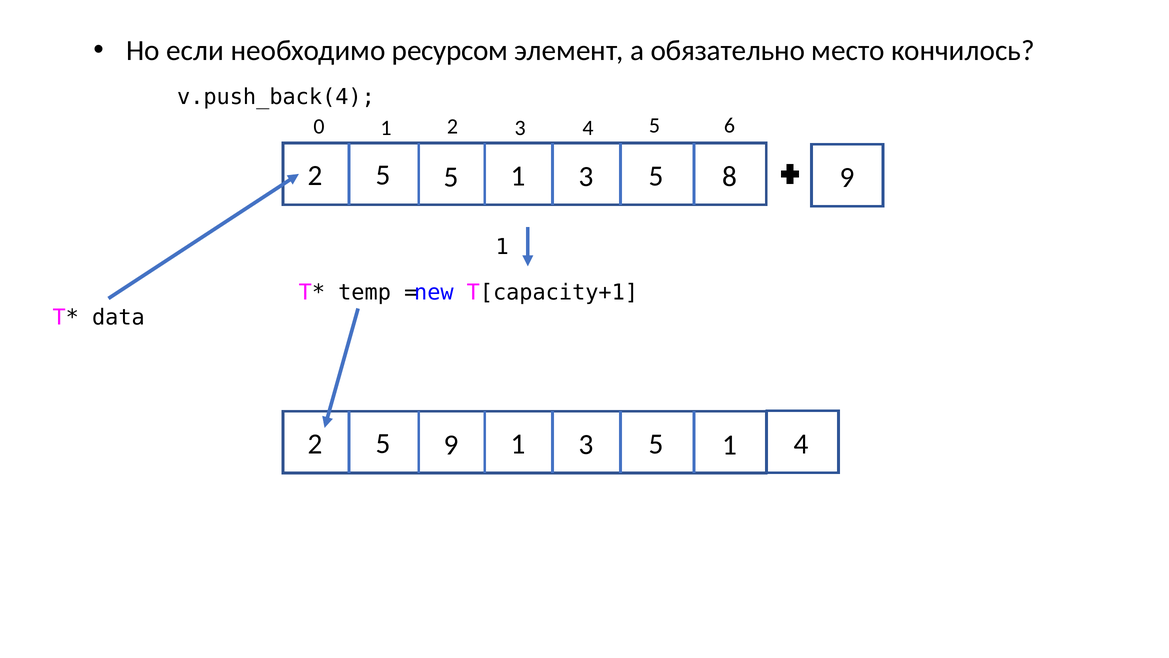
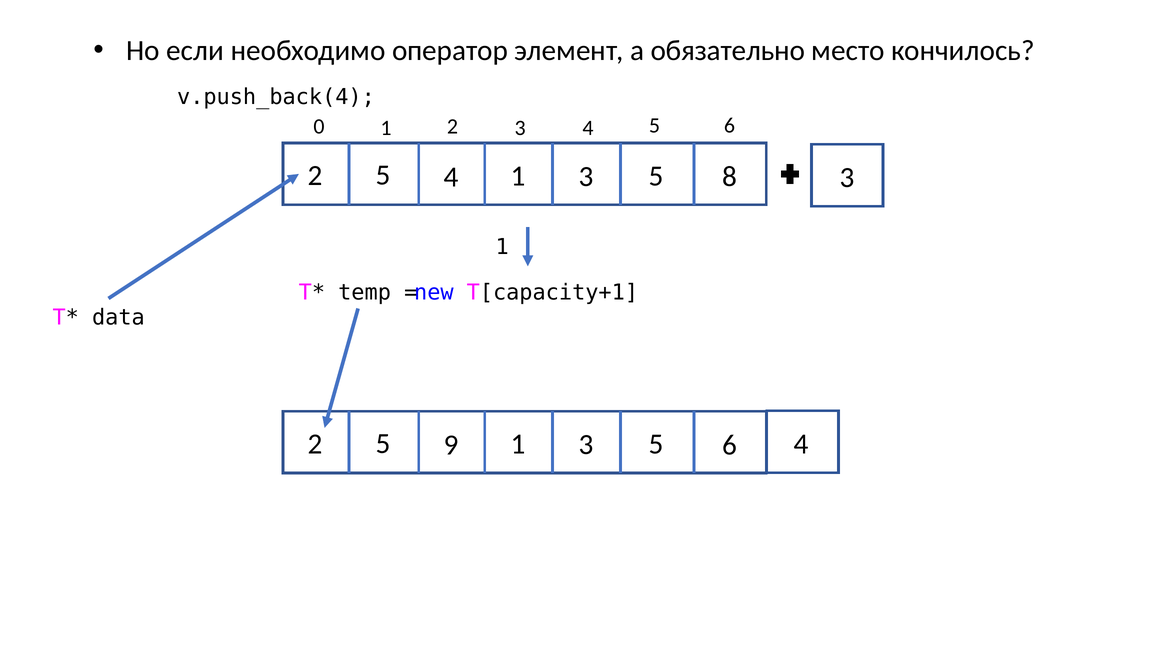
ресурсом: ресурсом -> оператор (450, 50)
5 5: 5 -> 4 (451, 177)
8 9: 9 -> 3 (847, 177)
3 5 1: 1 -> 6 (730, 445)
